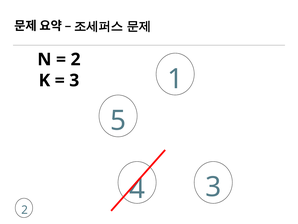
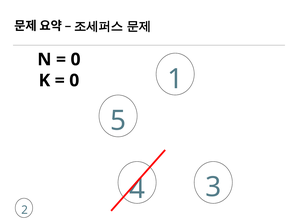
2: 2 -> 0 (76, 59)
3: 3 -> 0 (74, 80)
